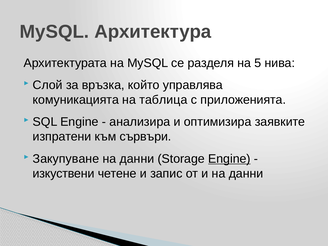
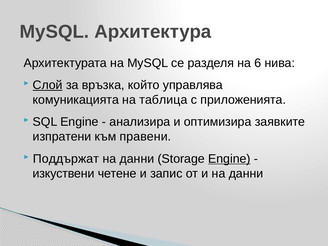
5: 5 -> 6 (258, 63)
Слой underline: none -> present (48, 85)
сървъри: сървъри -> правени (145, 137)
Закупуване: Закупуване -> Поддържат (66, 159)
